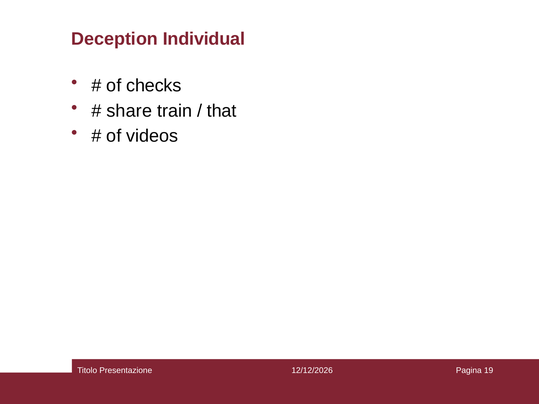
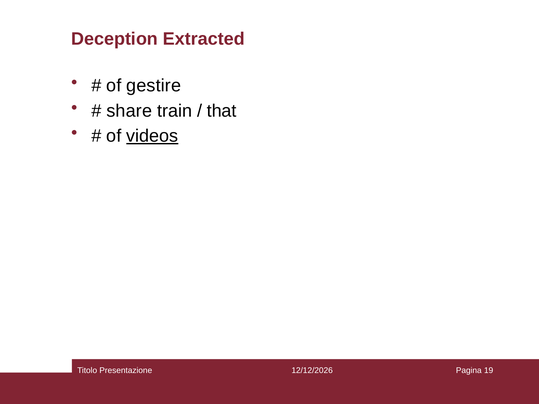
Individual: Individual -> Extracted (204, 39)
checks: checks -> gestire (154, 86)
videos underline: none -> present (152, 136)
